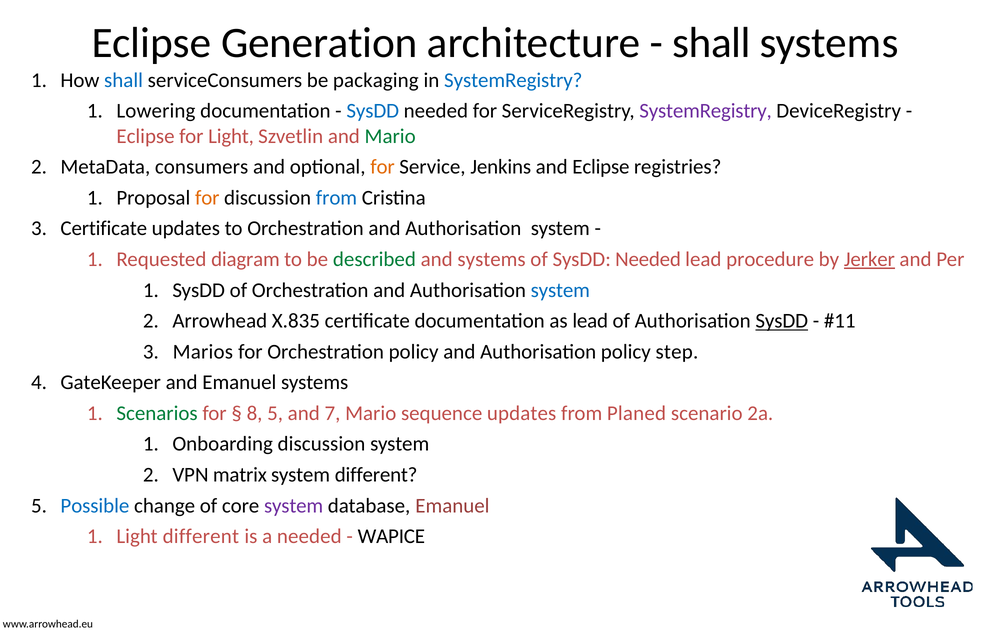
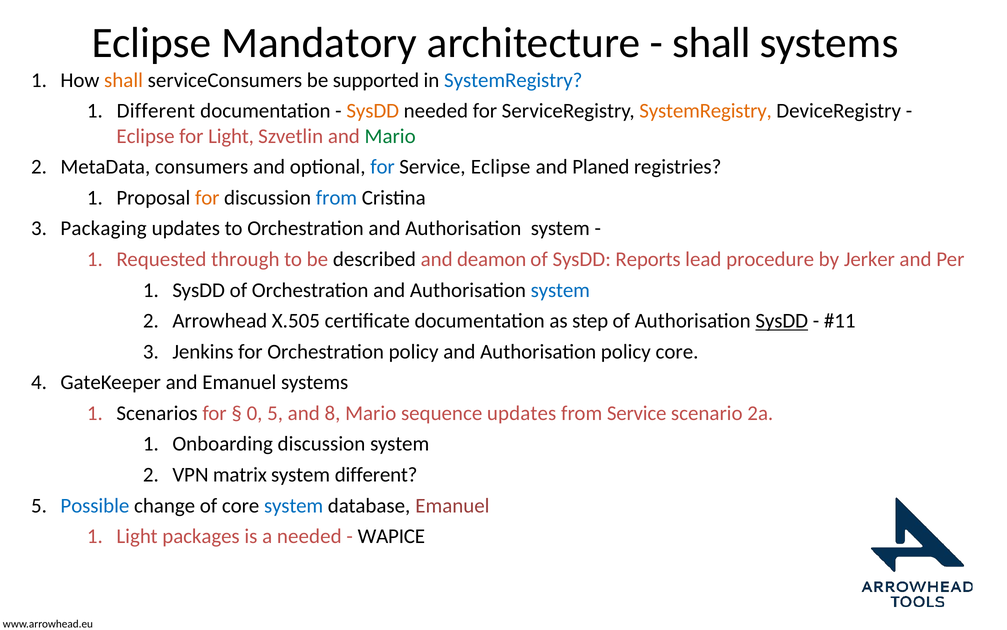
Generation: Generation -> Mandatory (319, 43)
shall colour: blue -> orange (124, 80)
packaging: packaging -> supported (376, 80)
Lowering: Lowering -> Different (156, 111)
SysDD colour: blue -> orange (373, 111)
SystemRegistry colour: purple -> orange (706, 111)
for colour: orange -> blue (383, 167)
Service Jenkins: Jenkins -> Eclipse (501, 167)
and Eclipse: Eclipse -> Planed (601, 167)
Certificate: Certificate -> Packaging (104, 228)
diagram: diagram -> through (245, 259)
described colour: green -> black (374, 259)
and systems: systems -> deamon (492, 259)
of SysDD Needed: Needed -> Reports (648, 259)
Jerker underline: present -> none (869, 259)
X.835: X.835 -> X.505 (296, 321)
as lead: lead -> step (590, 321)
Marios: Marios -> Jenkins (203, 351)
policy step: step -> core (677, 351)
Scenarios colour: green -> black (157, 413)
8: 8 -> 0 (255, 413)
7: 7 -> 8 (333, 413)
from Planed: Planed -> Service (637, 413)
system colour: purple -> blue (294, 505)
Light different: different -> packages (201, 536)
